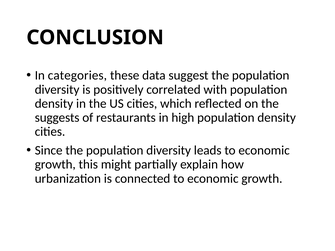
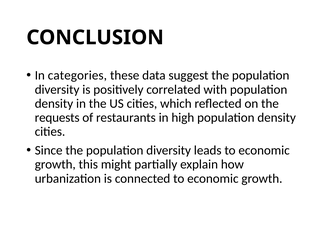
suggests: suggests -> requests (57, 118)
